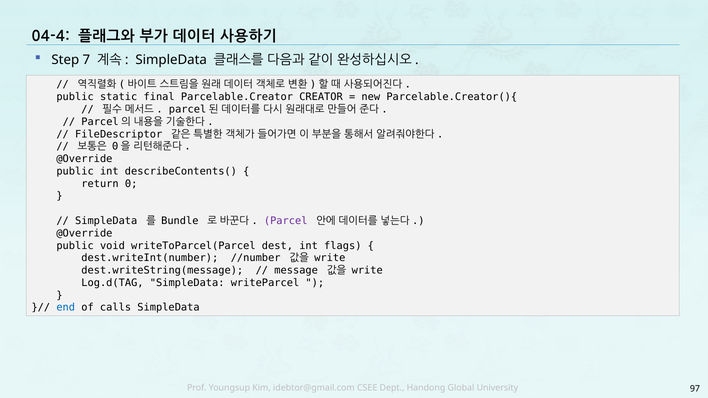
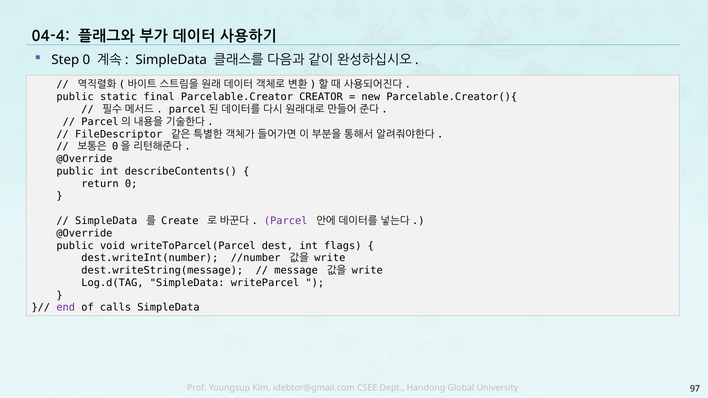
Step 7: 7 -> 0 (86, 60)
Bundle: Bundle -> Create (180, 221)
end colour: blue -> purple (66, 308)
